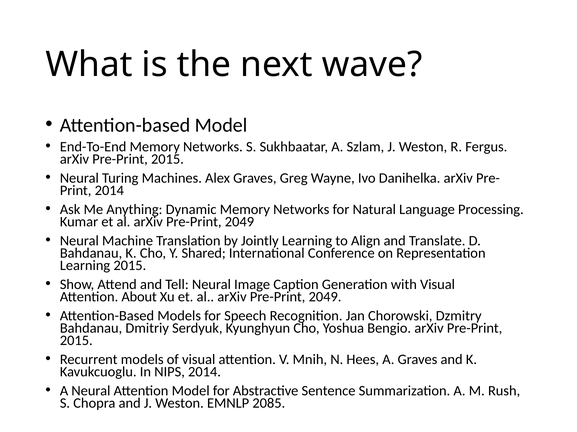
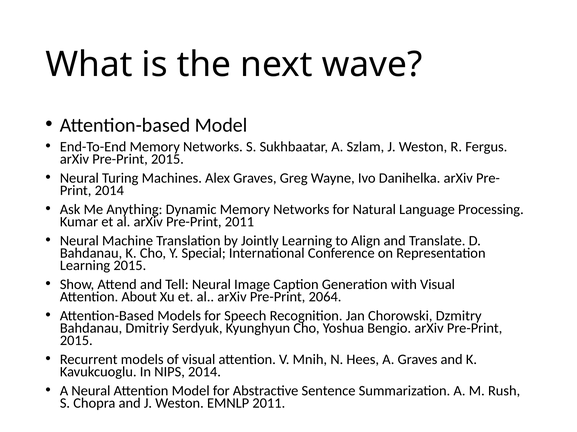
2049: 2049 -> 2011 (239, 222)
Shared: Shared -> Special (204, 254)
2049: 2049 -> 2064 (325, 297)
EMNLP 2085: 2085 -> 2011 (269, 404)
